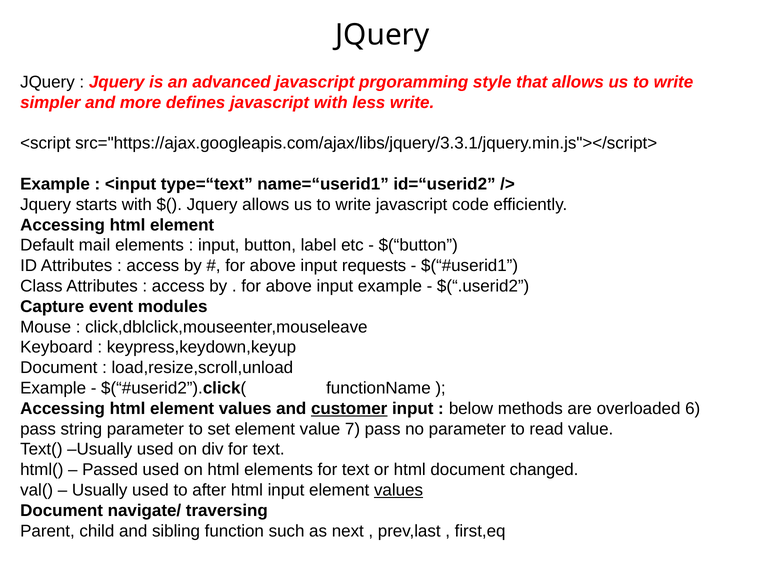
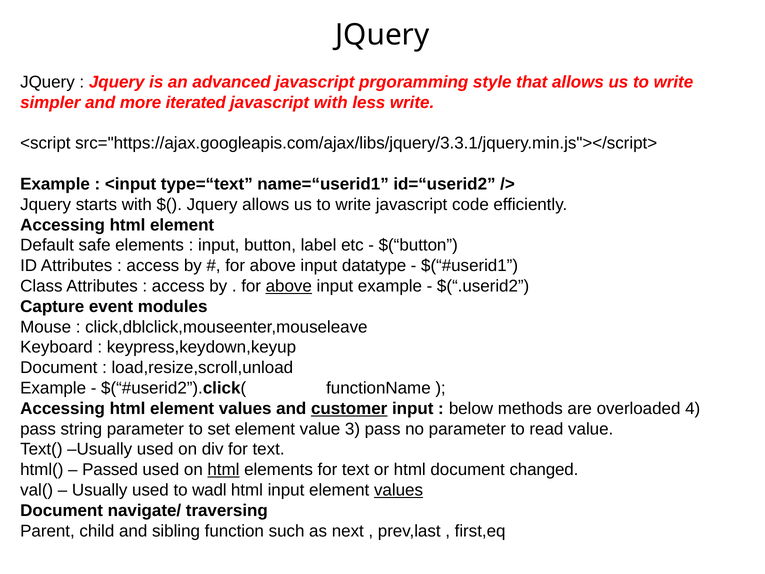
defines: defines -> iterated (196, 103)
mail: mail -> safe (95, 245)
requests: requests -> datatype (374, 266)
above underline: none -> present (289, 286)
6: 6 -> 4 (693, 408)
7: 7 -> 3 (352, 429)
html underline: none -> present (223, 470)
after: after -> wadl (209, 490)
